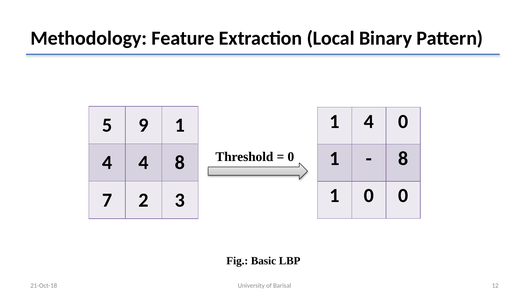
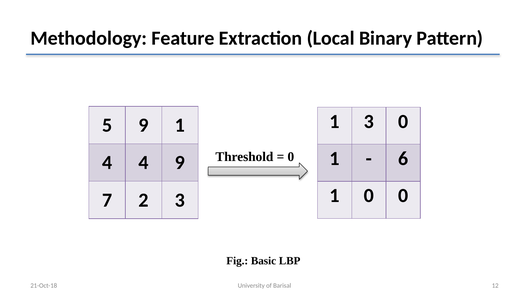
4: 4 -> 3 (369, 121)
8: 8 -> 6 (403, 158)
4 8: 8 -> 9 (180, 162)
